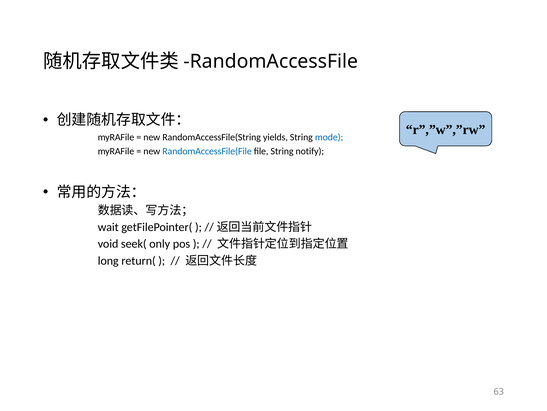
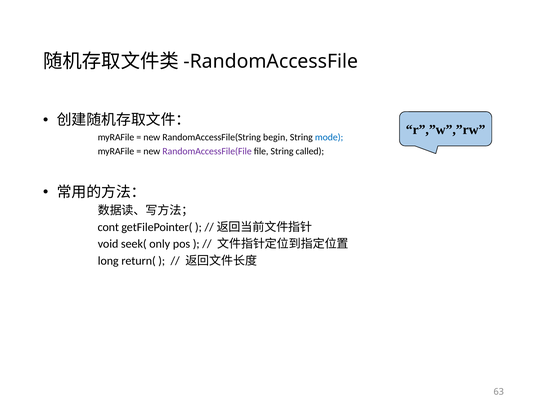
yields: yields -> begin (275, 137)
RandomAccessFile(File colour: blue -> purple (207, 151)
notify: notify -> called (310, 151)
wait: wait -> cont (108, 227)
